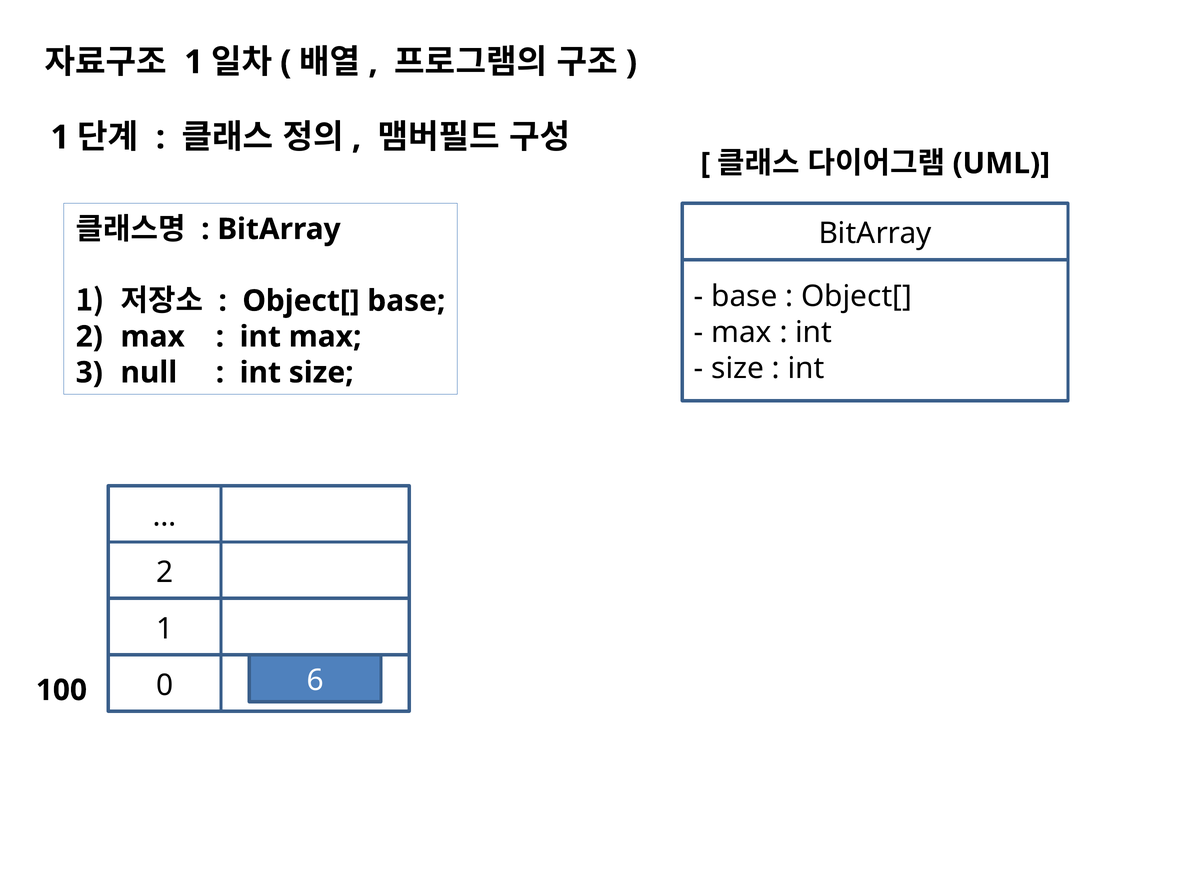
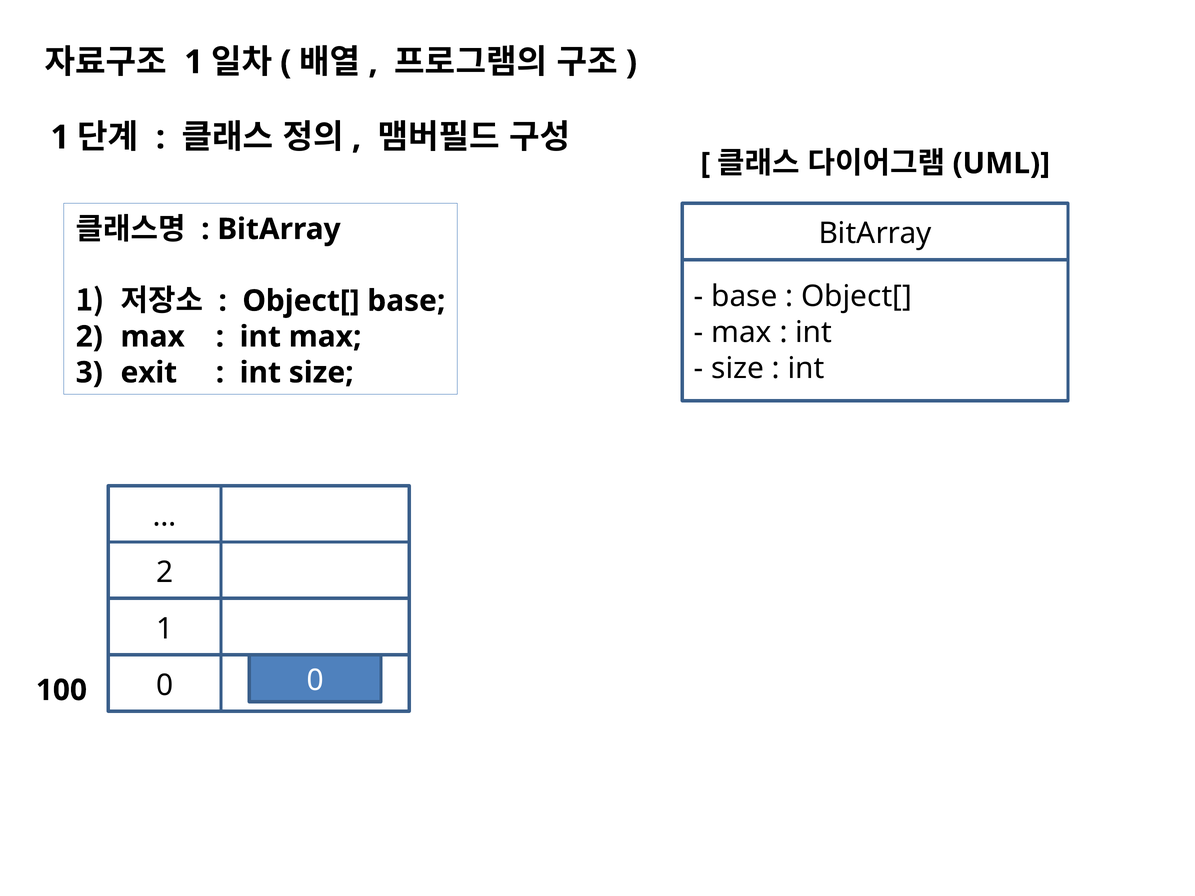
null: null -> exit (149, 373)
100 6: 6 -> 0 (315, 681)
